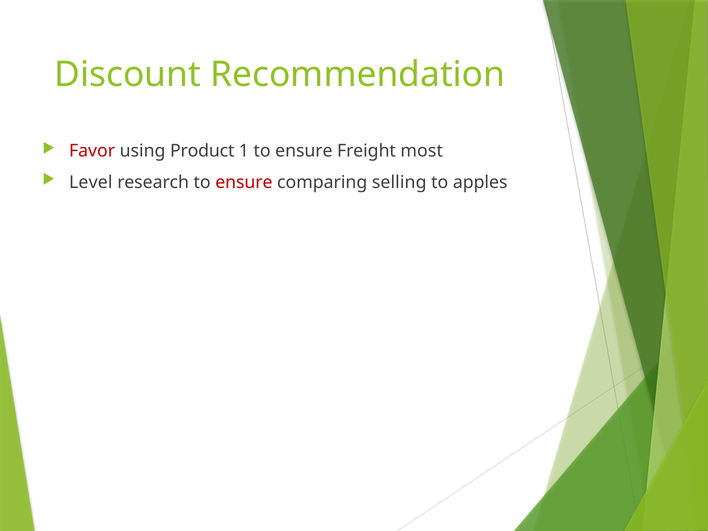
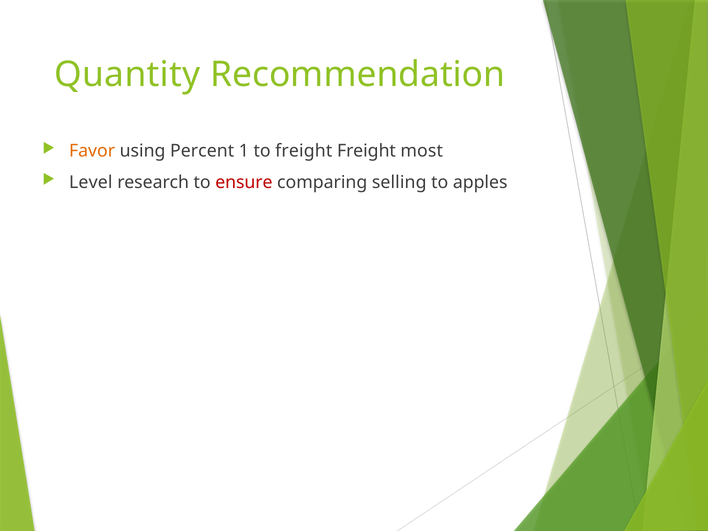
Discount: Discount -> Quantity (127, 74)
Favor colour: red -> orange (92, 151)
Product: Product -> Percent (202, 151)
1 to ensure: ensure -> freight (304, 151)
